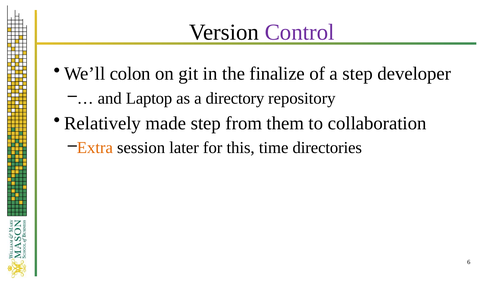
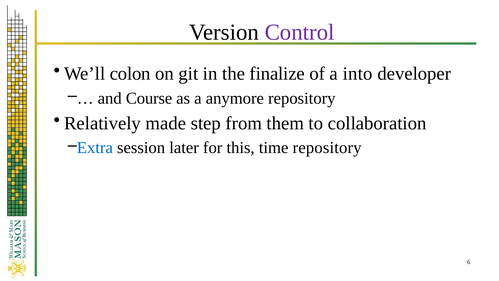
a step: step -> into (358, 74)
Laptop: Laptop -> Course (149, 98)
directory: directory -> anymore (235, 98)
Extra colour: orange -> blue (95, 148)
time directories: directories -> repository (327, 148)
